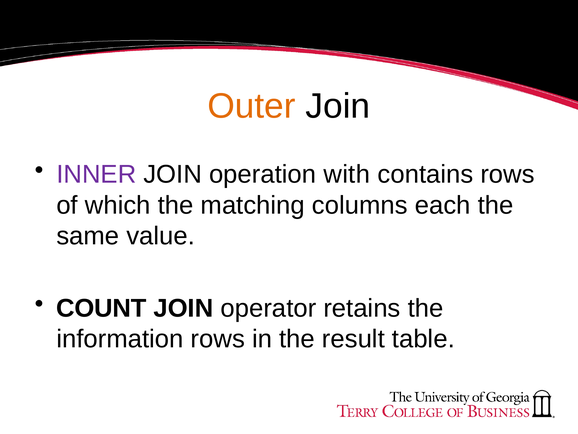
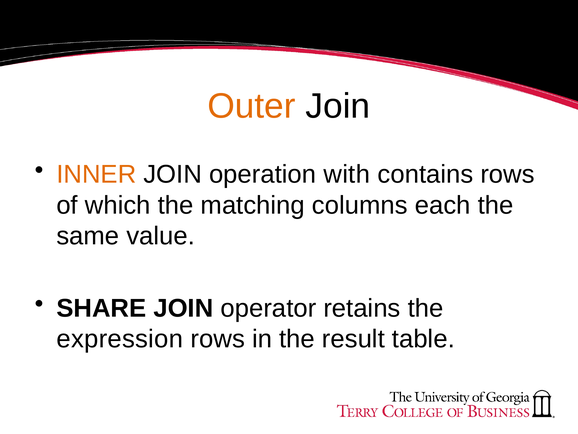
INNER colour: purple -> orange (96, 174)
COUNT: COUNT -> SHARE (101, 308)
information: information -> expression (120, 339)
